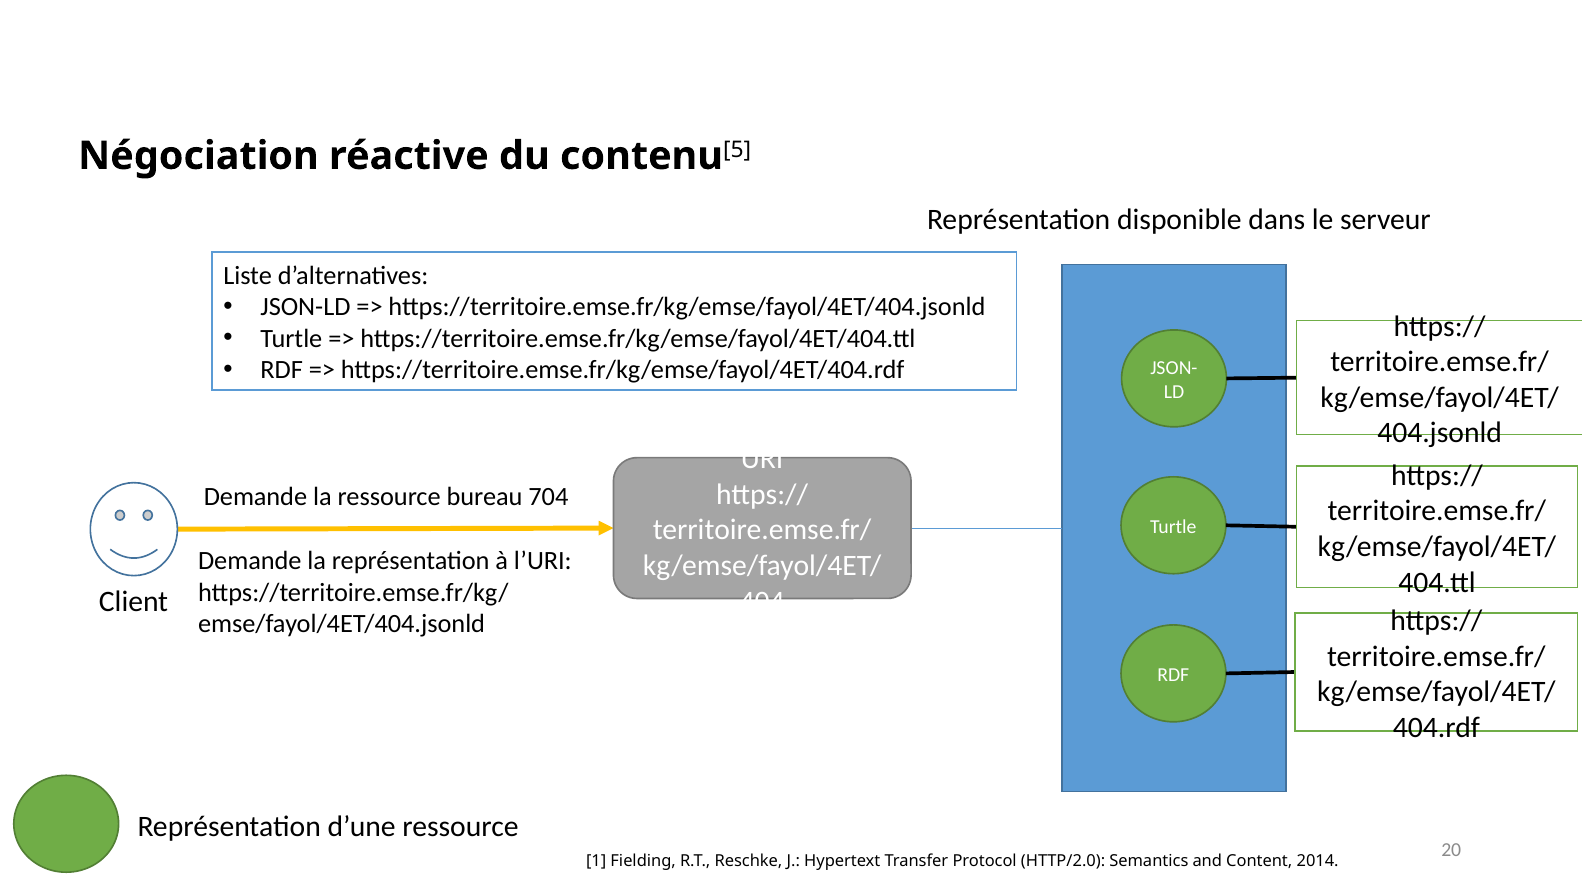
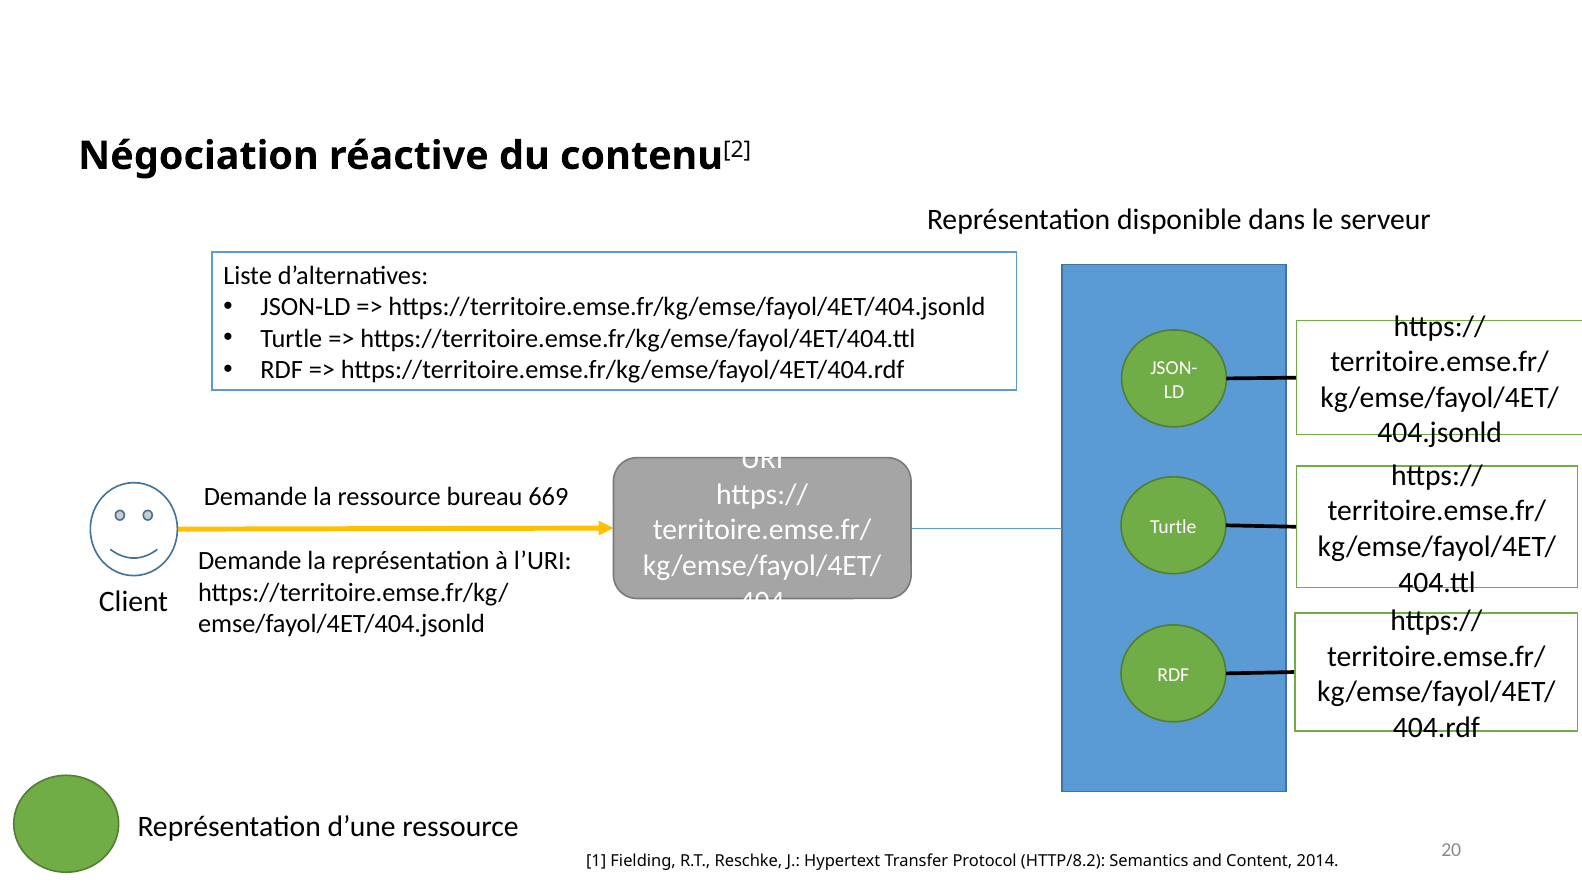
5: 5 -> 2 (737, 150)
704: 704 -> 669 (548, 497)
HTTP/2.0: HTTP/2.0 -> HTTP/8.2 (1063, 861)
